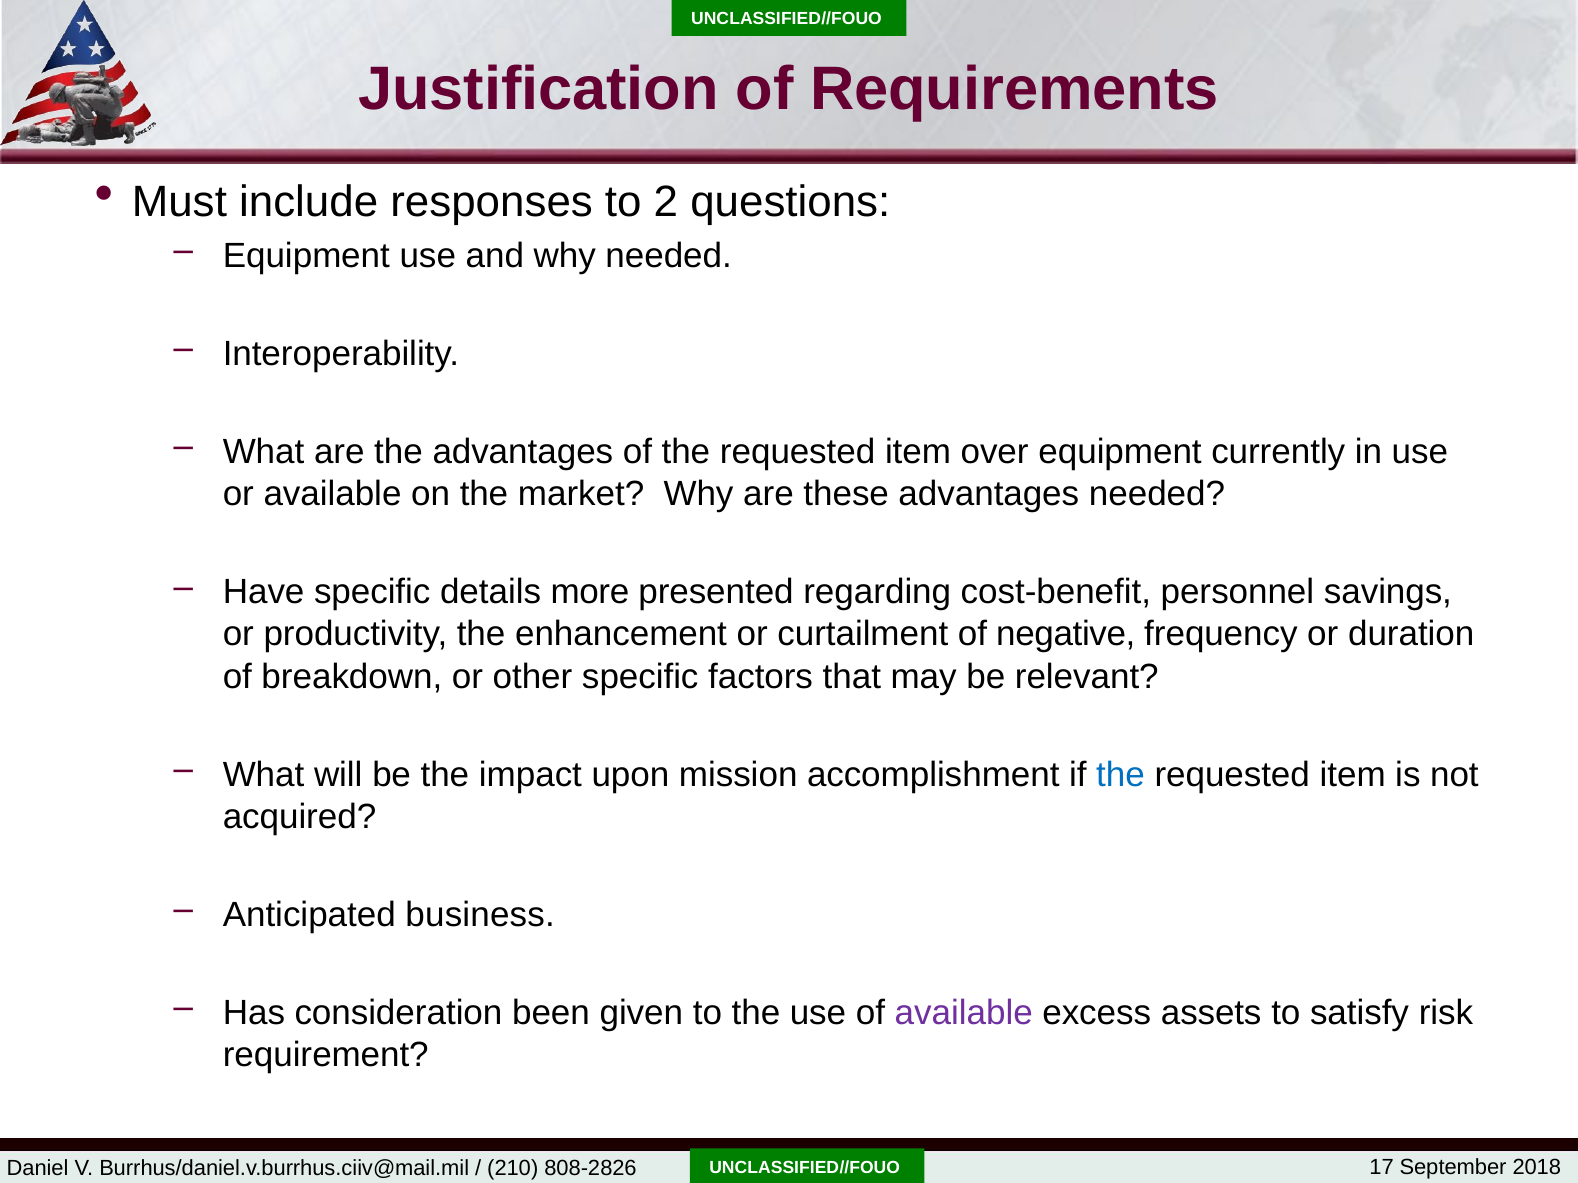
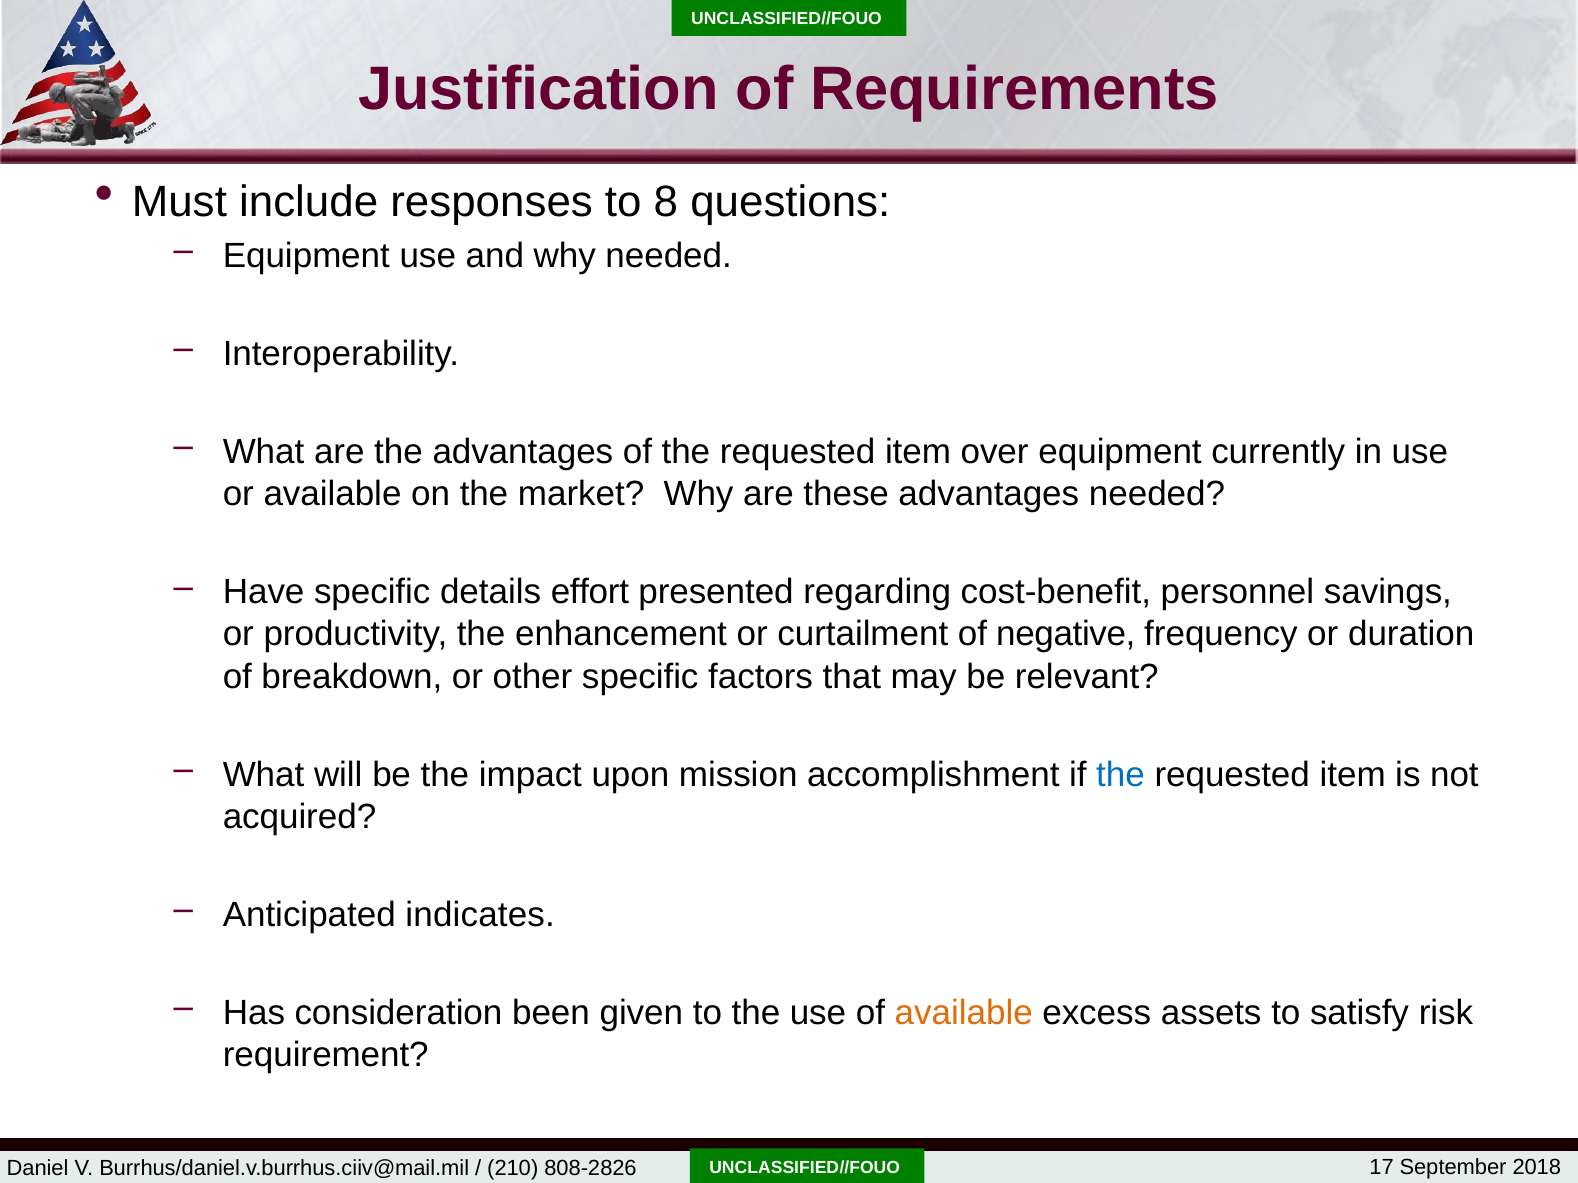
2: 2 -> 8 (666, 202)
more: more -> effort (590, 593)
business: business -> indicates (480, 915)
available colour: purple -> orange (964, 1013)
